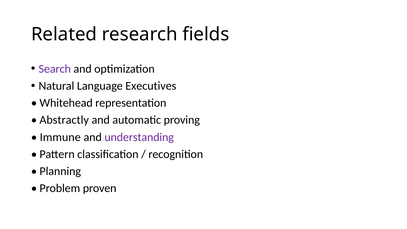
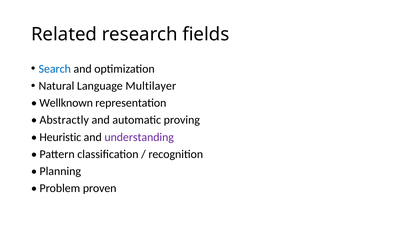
Search colour: purple -> blue (55, 69)
Executives: Executives -> Multilayer (151, 86)
Whitehead: Whitehead -> Wellknown (66, 103)
Immune: Immune -> Heuristic (60, 137)
